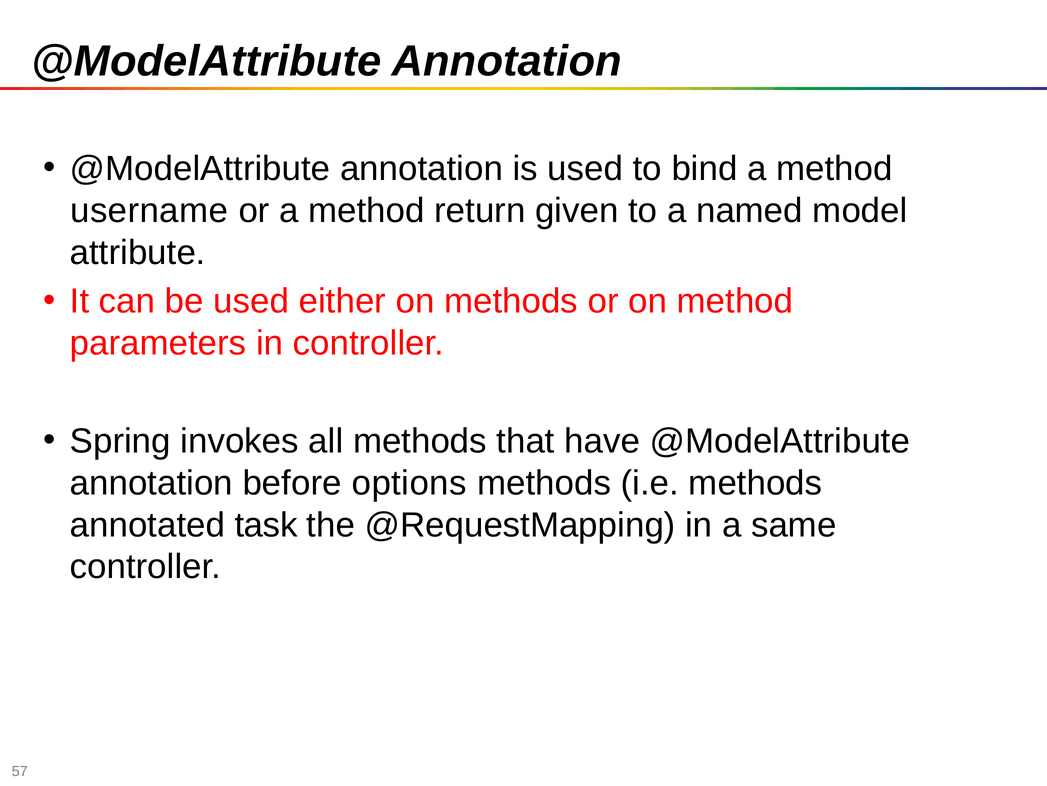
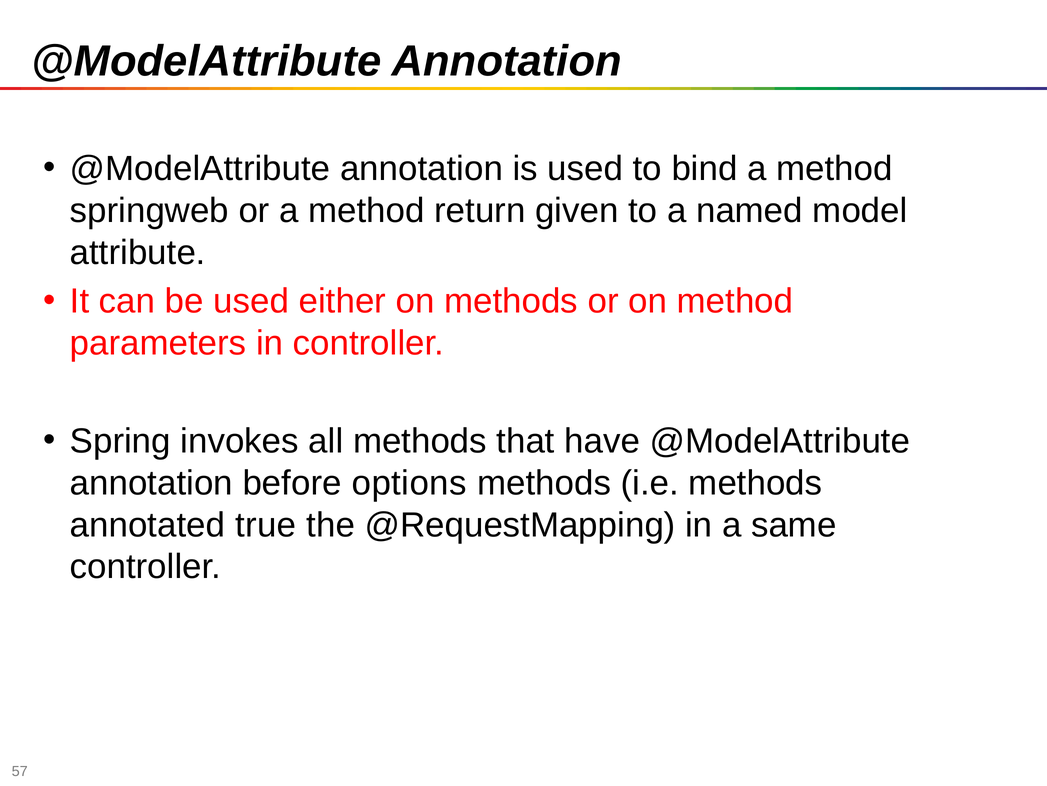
username: username -> springweb (149, 210)
task: task -> true (266, 525)
